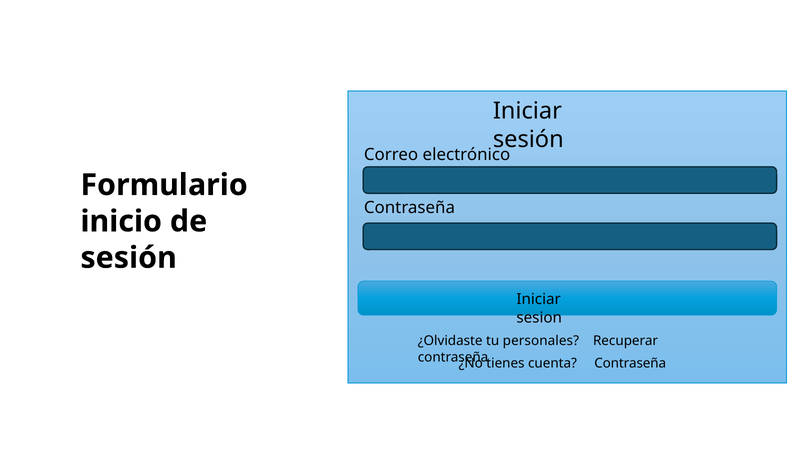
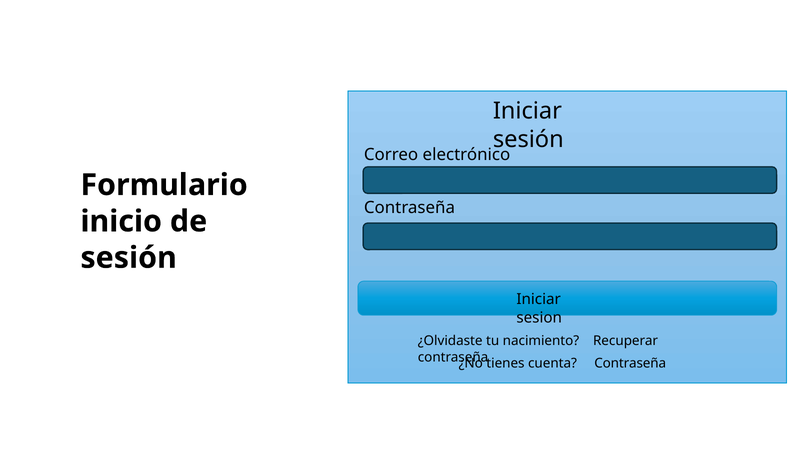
personales: personales -> nacimiento (541, 341)
